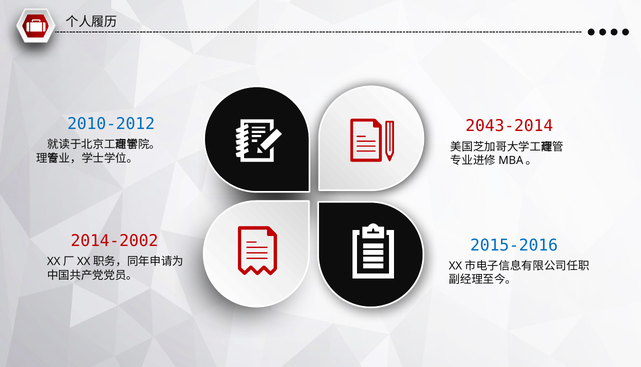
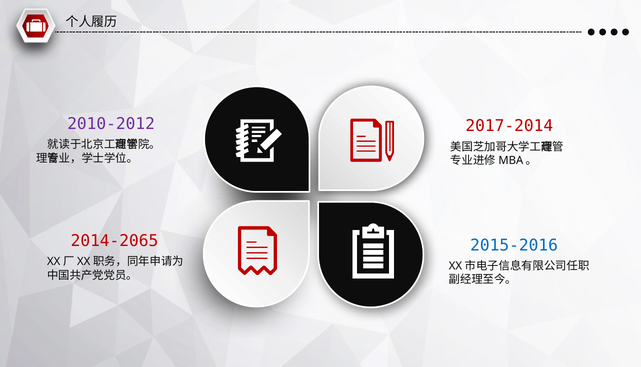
2010-2012 colour: blue -> purple (111, 124)
2043-2014: 2043-2014 -> 2017-2014 (509, 126)
2014-2002: 2014-2002 -> 2014-2065 (114, 240)
